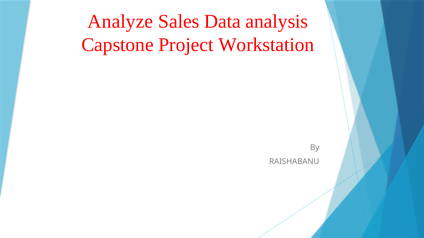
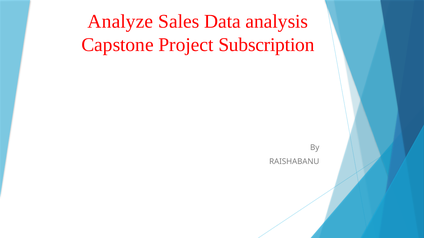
Workstation: Workstation -> Subscription (266, 45)
